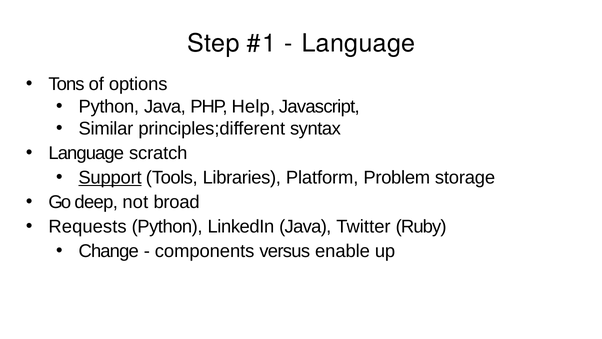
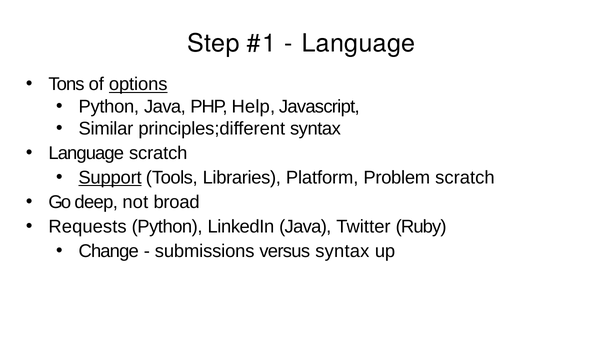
options underline: none -> present (138, 84)
Problem storage: storage -> scratch (465, 177)
components: components -> submissions (205, 251)
versus enable: enable -> syntax (342, 251)
